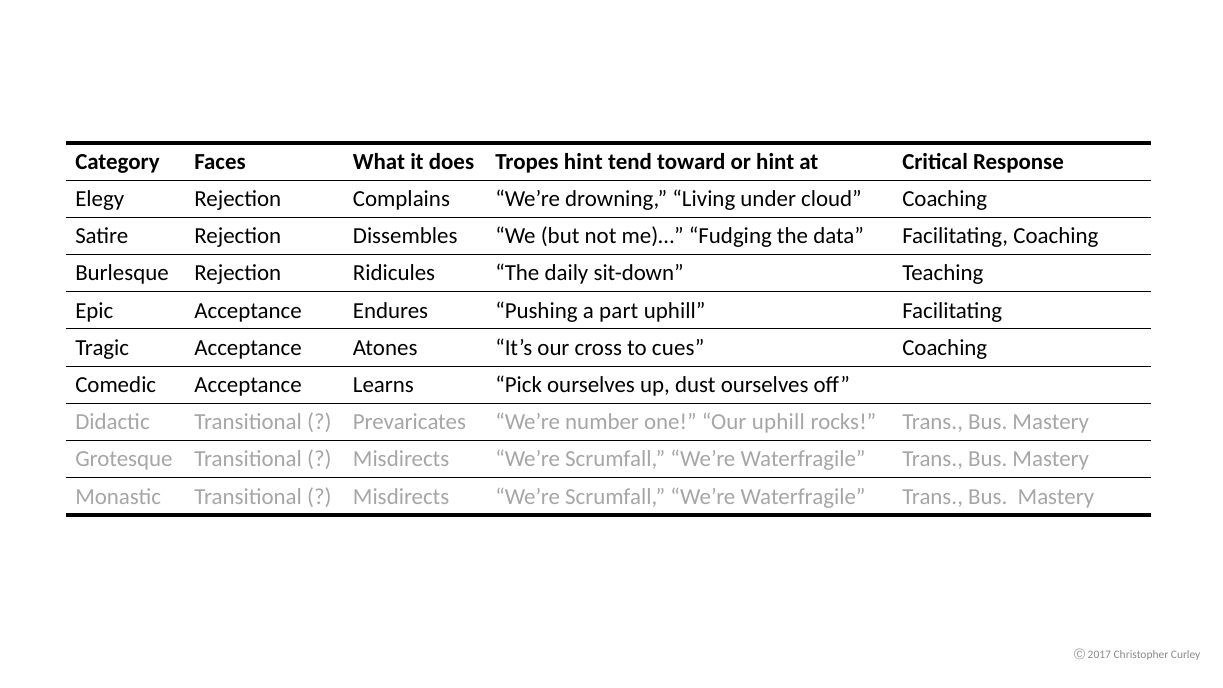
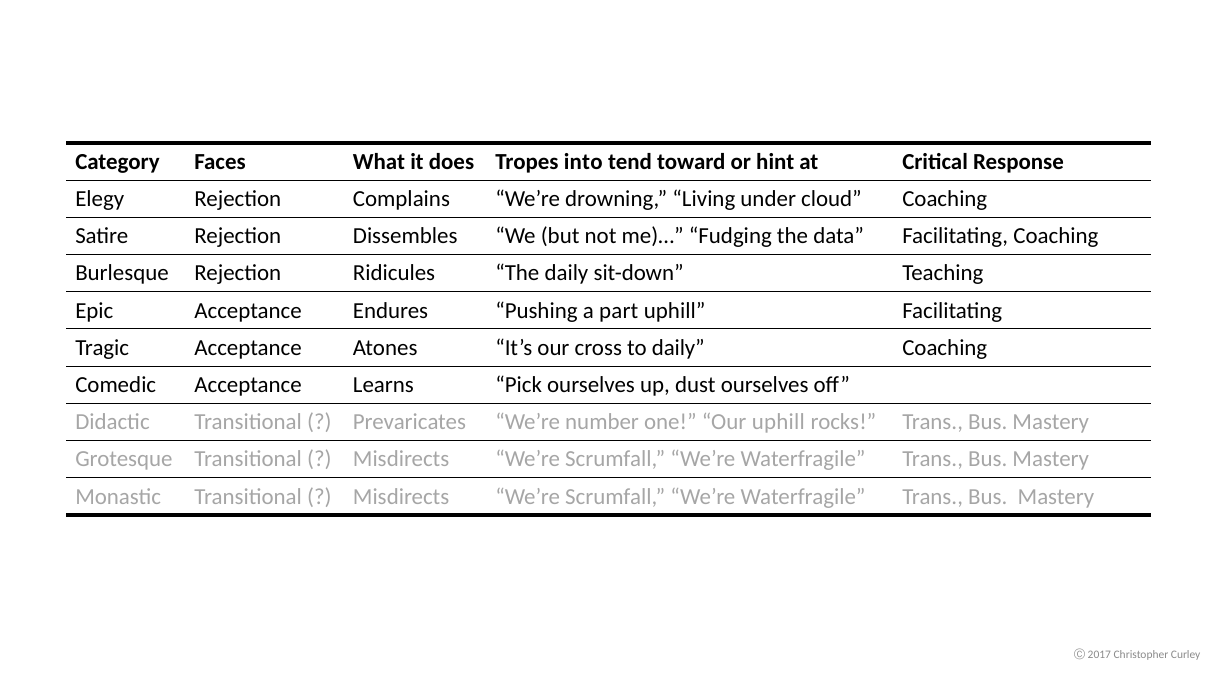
Tropes hint: hint -> into (583, 162)
to cues: cues -> daily (678, 348)
